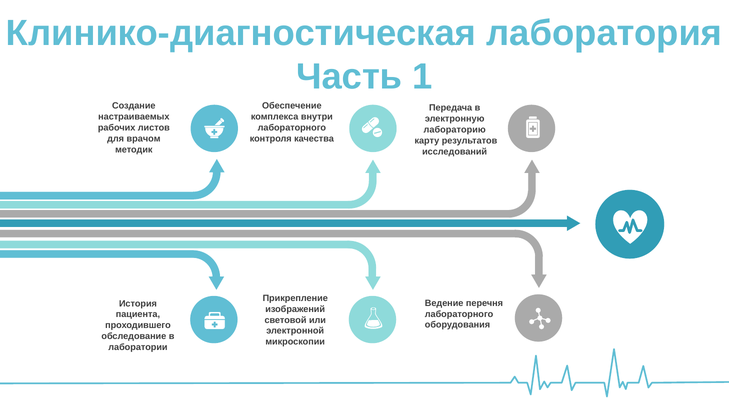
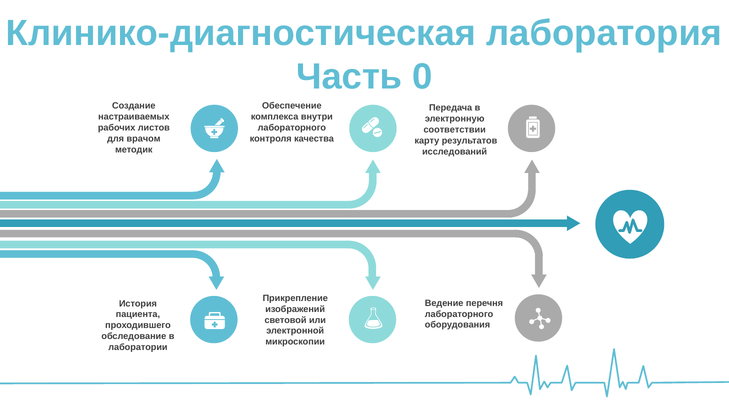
1: 1 -> 0 (423, 77)
лабораторию: лабораторию -> соответствии (455, 130)
